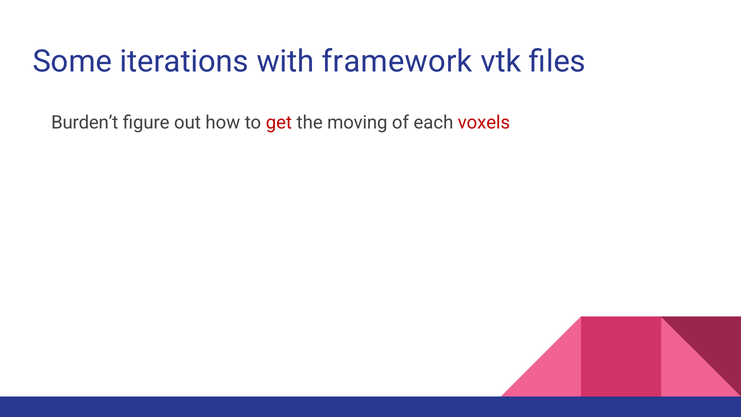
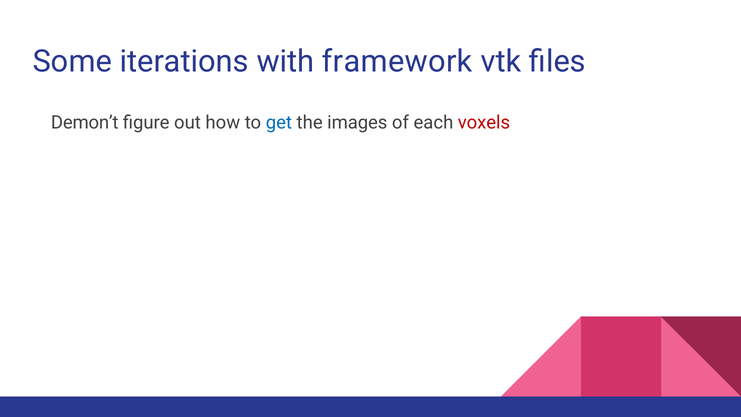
Burden’t: Burden’t -> Demon’t (85, 123)
get colour: red -> blue (279, 123)
moving: moving -> images (357, 123)
